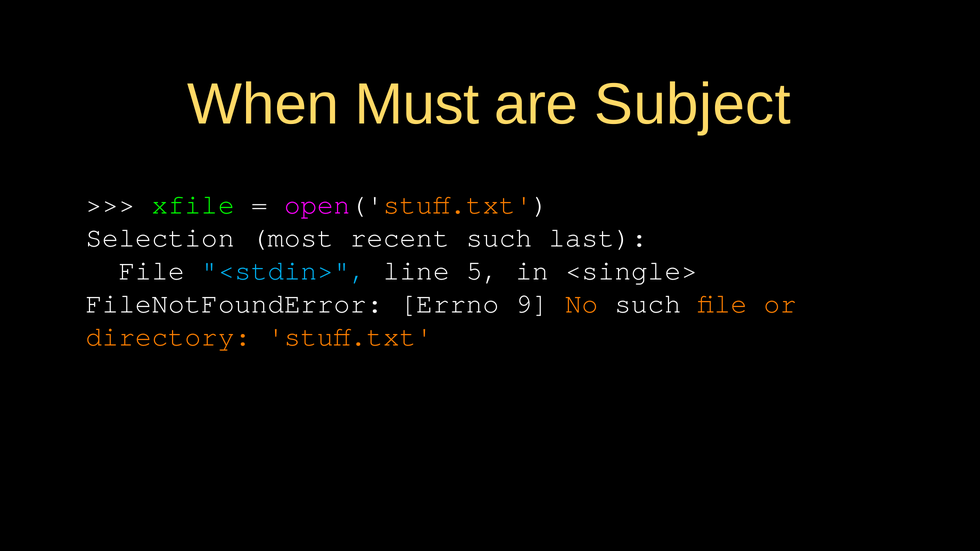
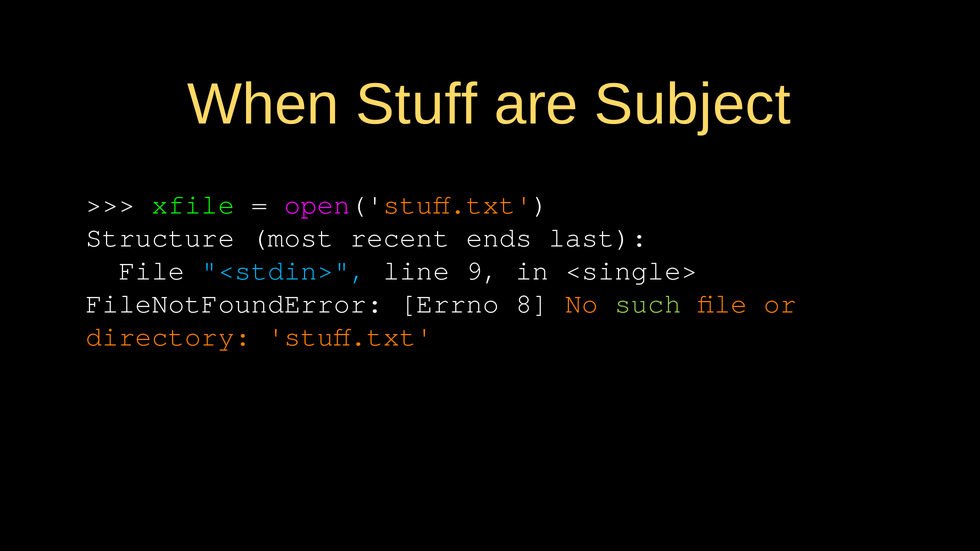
Must: Must -> Stuff (417, 104)
Selection: Selection -> Structure (160, 238)
recent such: such -> ends (499, 238)
5: 5 -> 9 (483, 271)
9: 9 -> 8 (532, 304)
such colour: white -> light green (648, 304)
